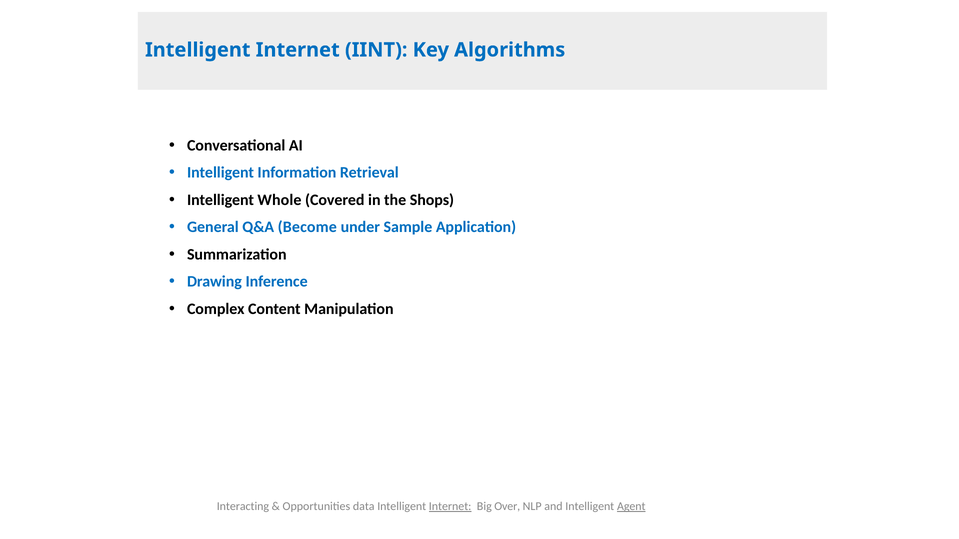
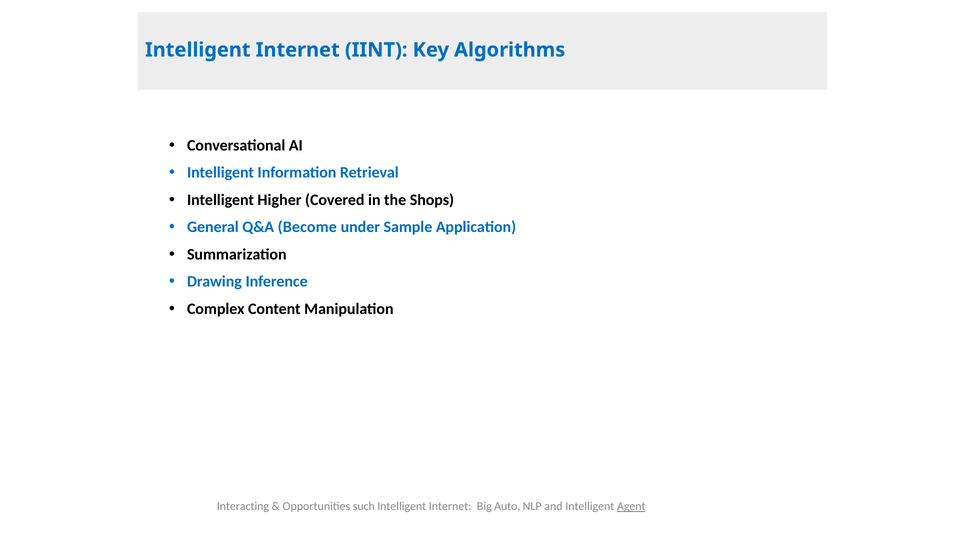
Whole: Whole -> Higher (280, 200)
data: data -> such (364, 507)
Internet underline: present -> none (450, 507)
Over: Over -> Auto (507, 507)
